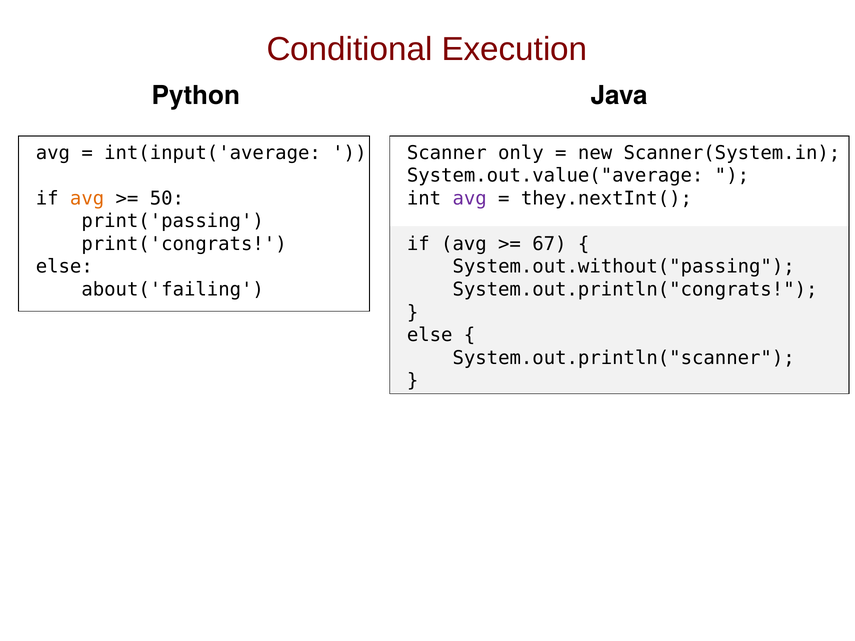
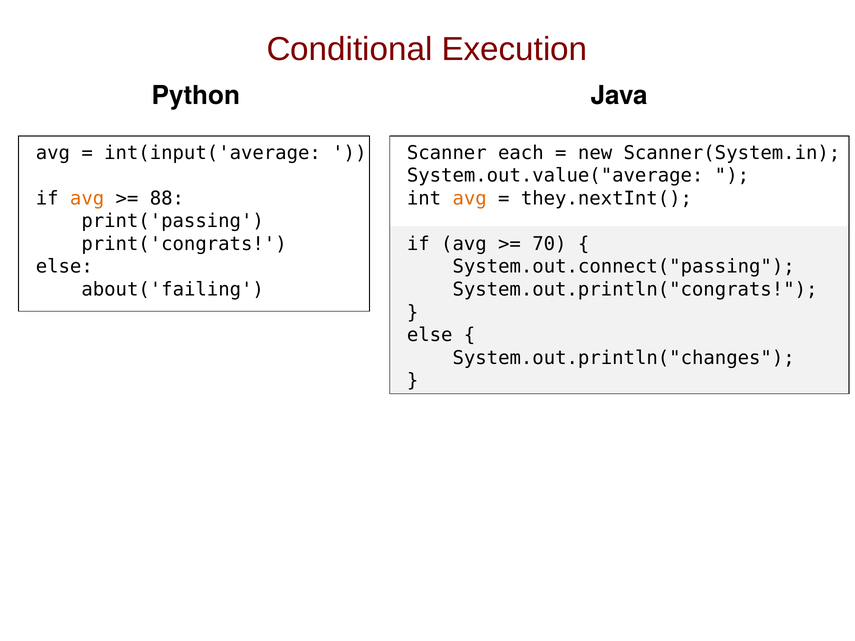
only: only -> each (521, 153)
50: 50 -> 88 (167, 198)
avg colour: purple -> orange (470, 198)
67: 67 -> 70 (549, 244)
System.out.without("passing: System.out.without("passing -> System.out.connect("passing (624, 267)
System.out.println("scanner: System.out.println("scanner -> System.out.println("changes (624, 358)
